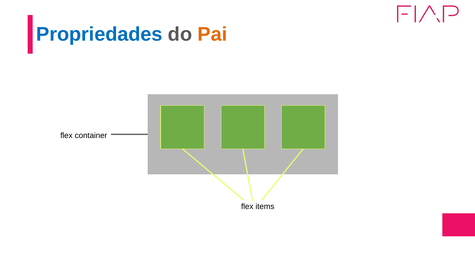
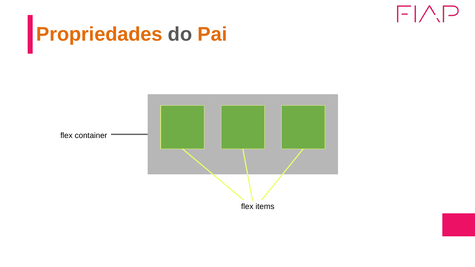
Propriedades colour: blue -> orange (99, 34)
